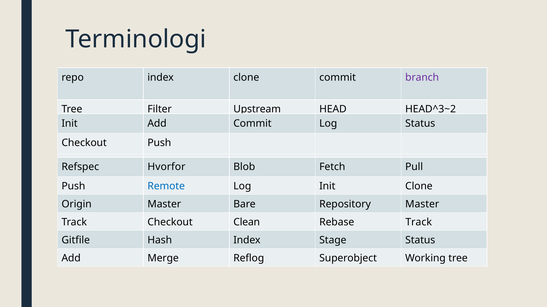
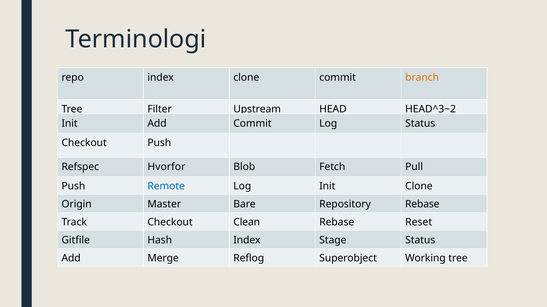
branch colour: purple -> orange (422, 77)
Repository Master: Master -> Rebase (422, 204)
Rebase Track: Track -> Reset (419, 223)
